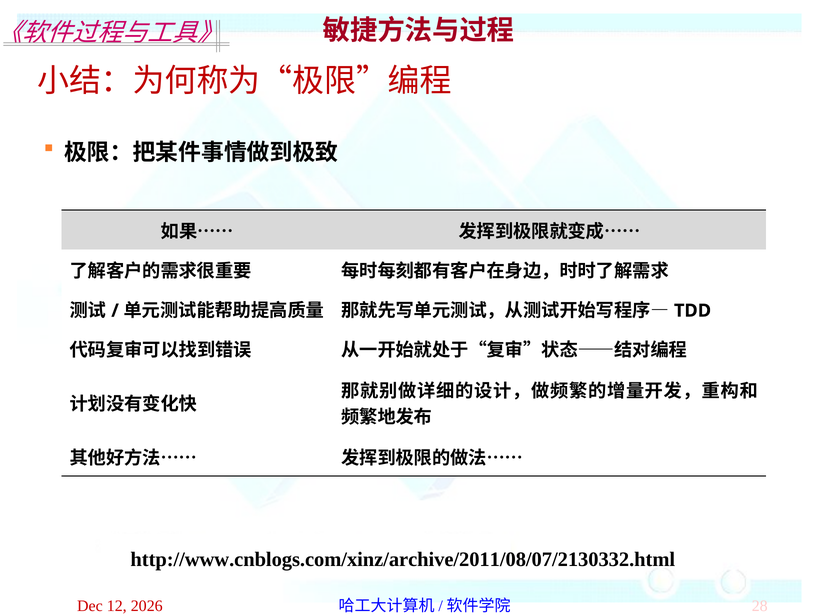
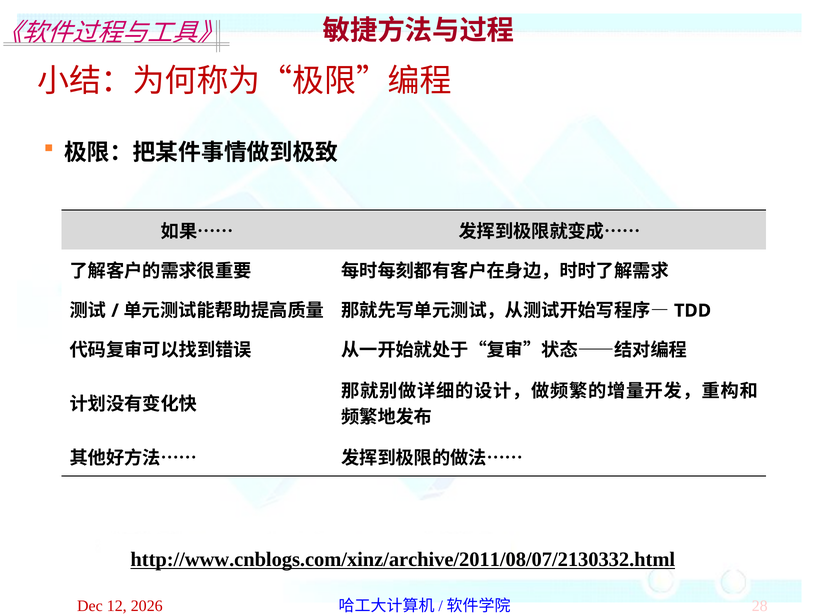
http://www.cnblogs.com/xinz/archive/2011/08/07/2130332.html underline: none -> present (403, 559)
